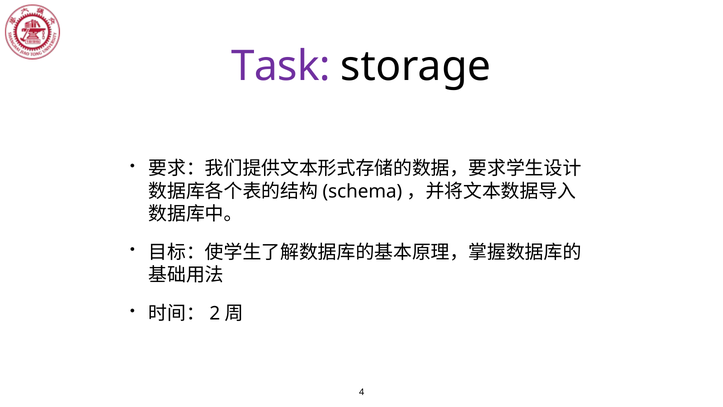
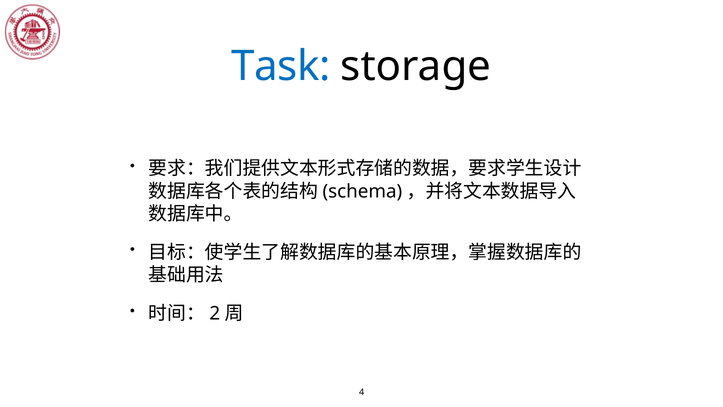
Task colour: purple -> blue (281, 66)
